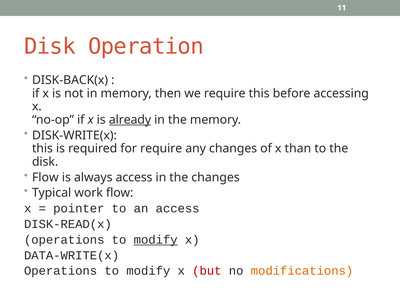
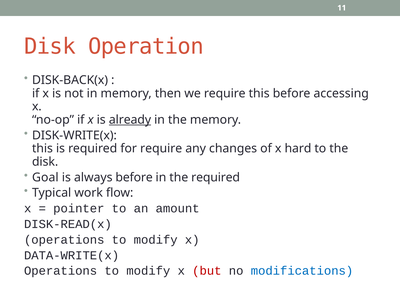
than: than -> hard (298, 149)
Flow: Flow -> Goal (45, 177)
always access: access -> before (134, 177)
the changes: changes -> required (216, 177)
an access: access -> amount (178, 209)
modify underline: present -> none (156, 240)
modifications colour: orange -> blue (302, 271)
